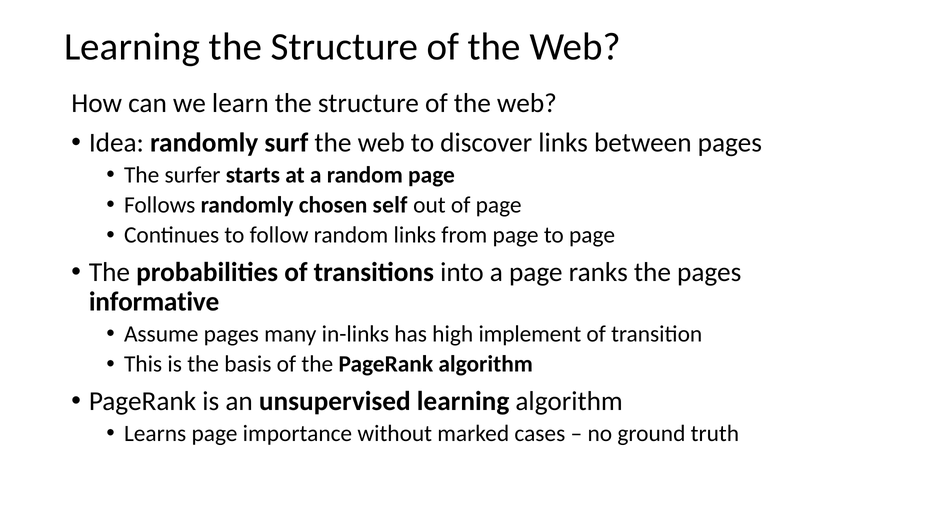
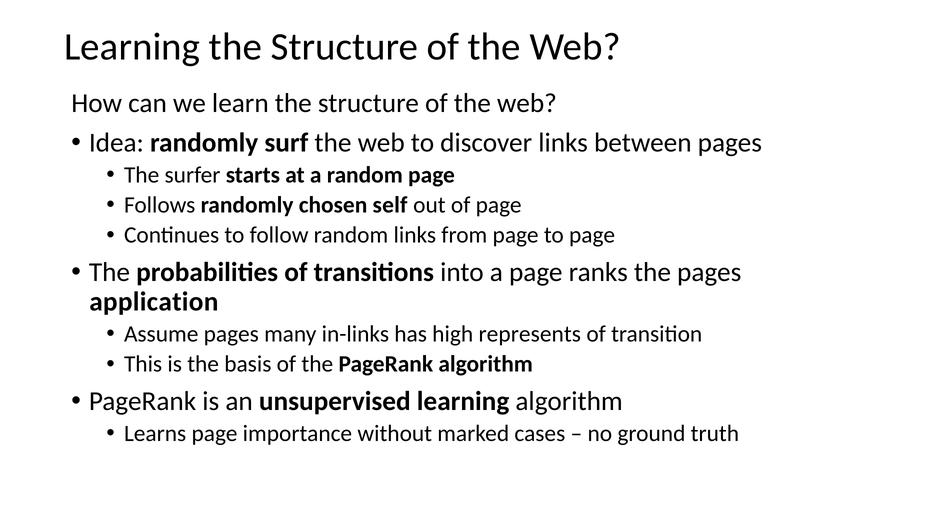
informative: informative -> application (154, 301)
implement: implement -> represents (530, 334)
